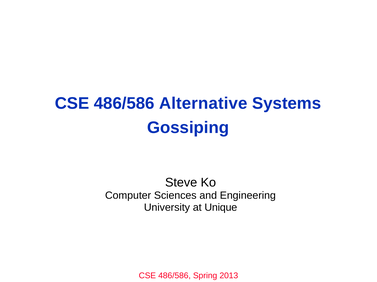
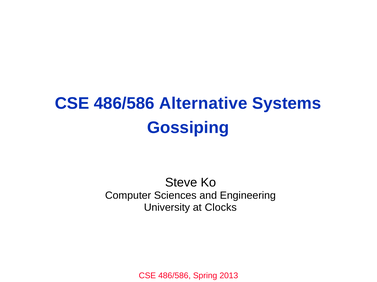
Unique: Unique -> Clocks (221, 208)
